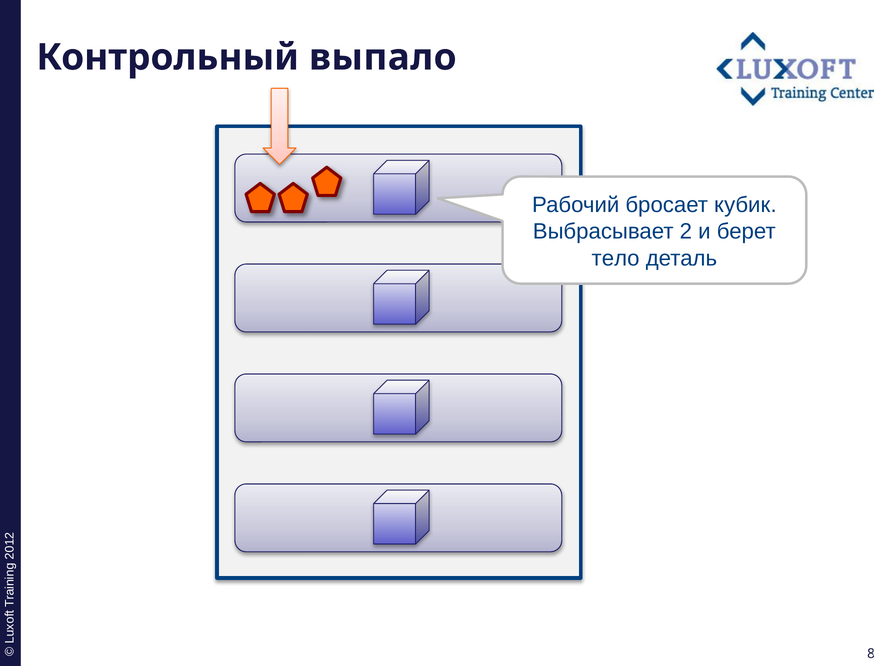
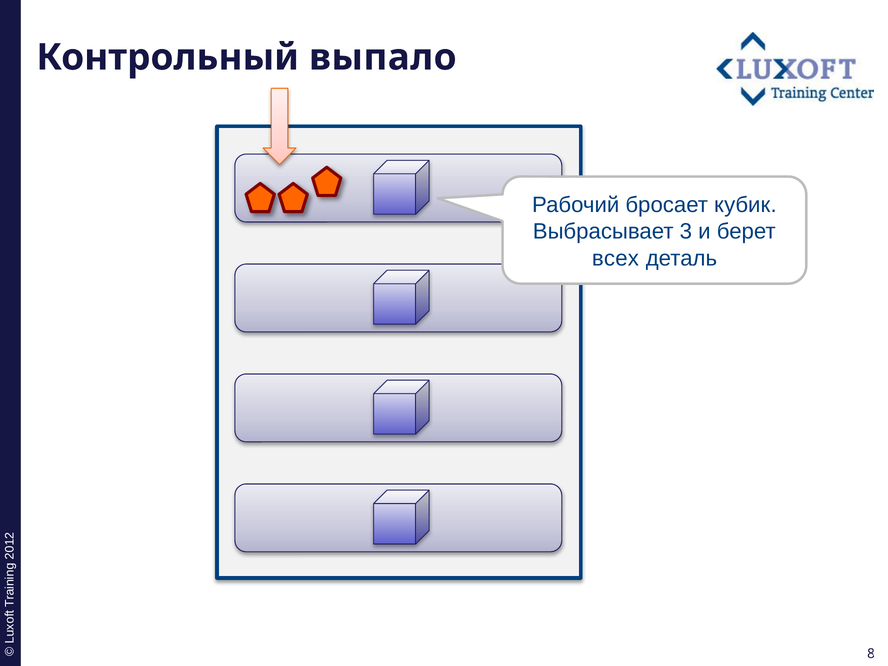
Выбрасывает 2: 2 -> 3 (686, 232)
тело: тело -> всех (615, 258)
